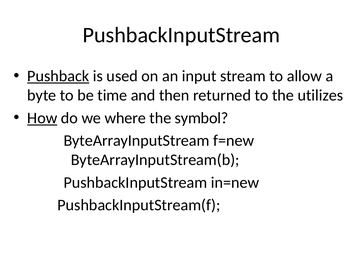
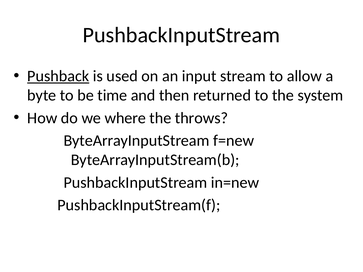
utilizes: utilizes -> system (320, 96)
How underline: present -> none (42, 118)
symbol: symbol -> throws (201, 118)
